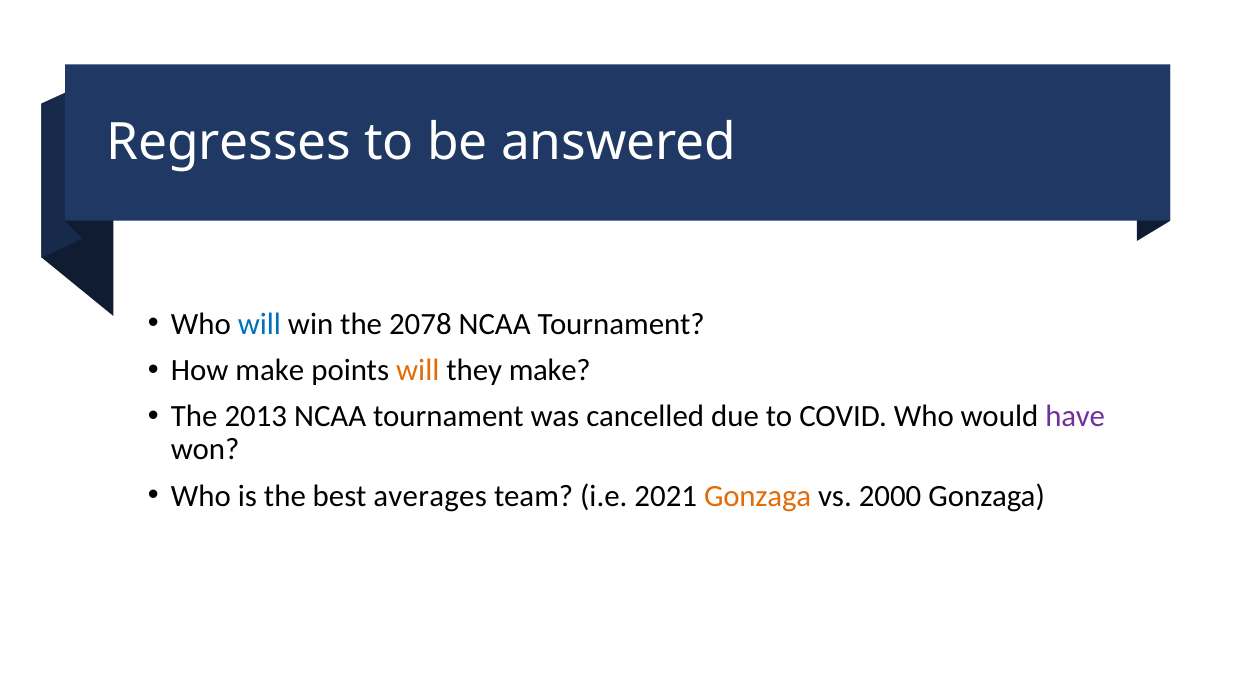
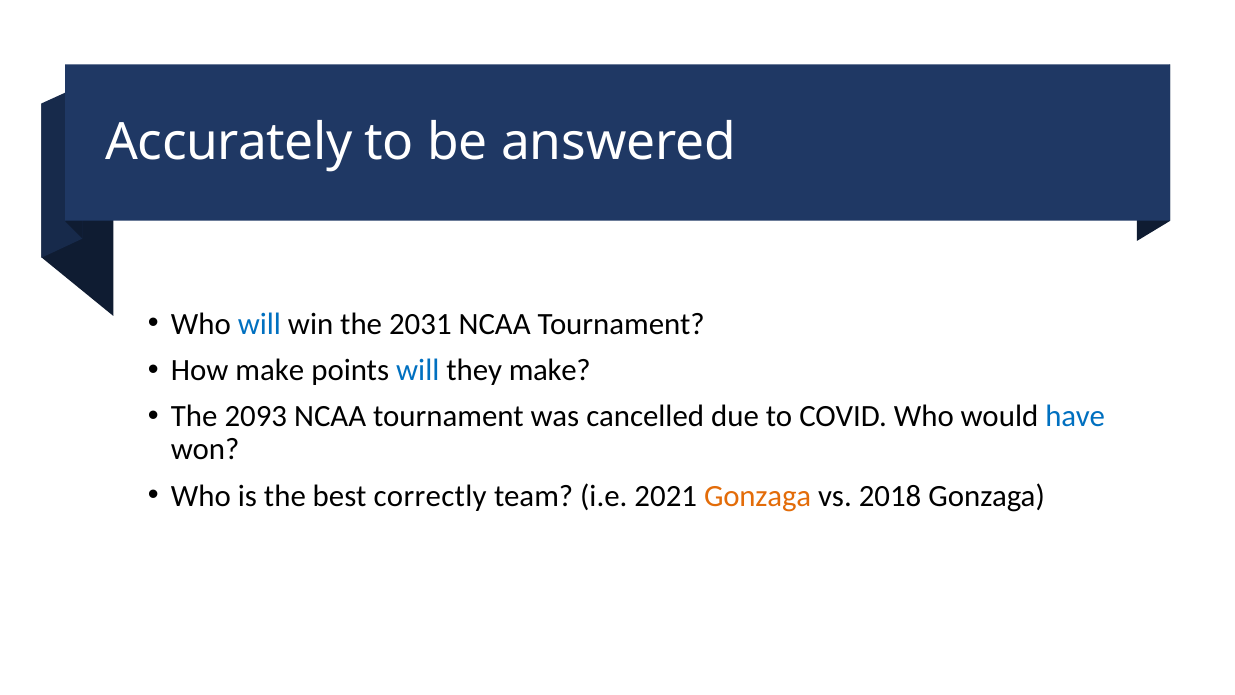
Regresses: Regresses -> Accurately (229, 142)
2078: 2078 -> 2031 (420, 324)
will colour: orange -> blue (418, 370)
2013: 2013 -> 2093 (256, 416)
have colour: purple -> blue (1075, 416)
averages: averages -> correctly (430, 496)
2000: 2000 -> 2018 (890, 496)
